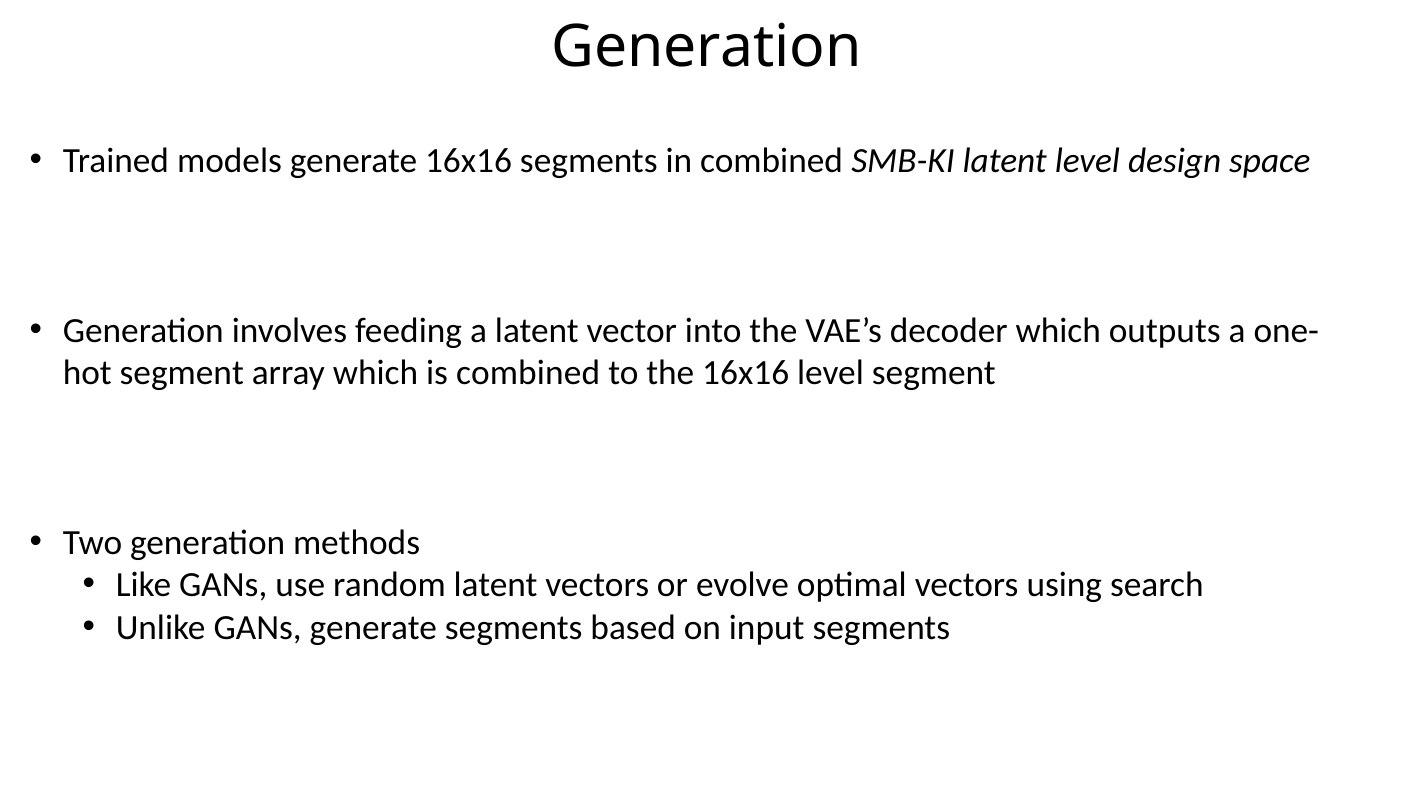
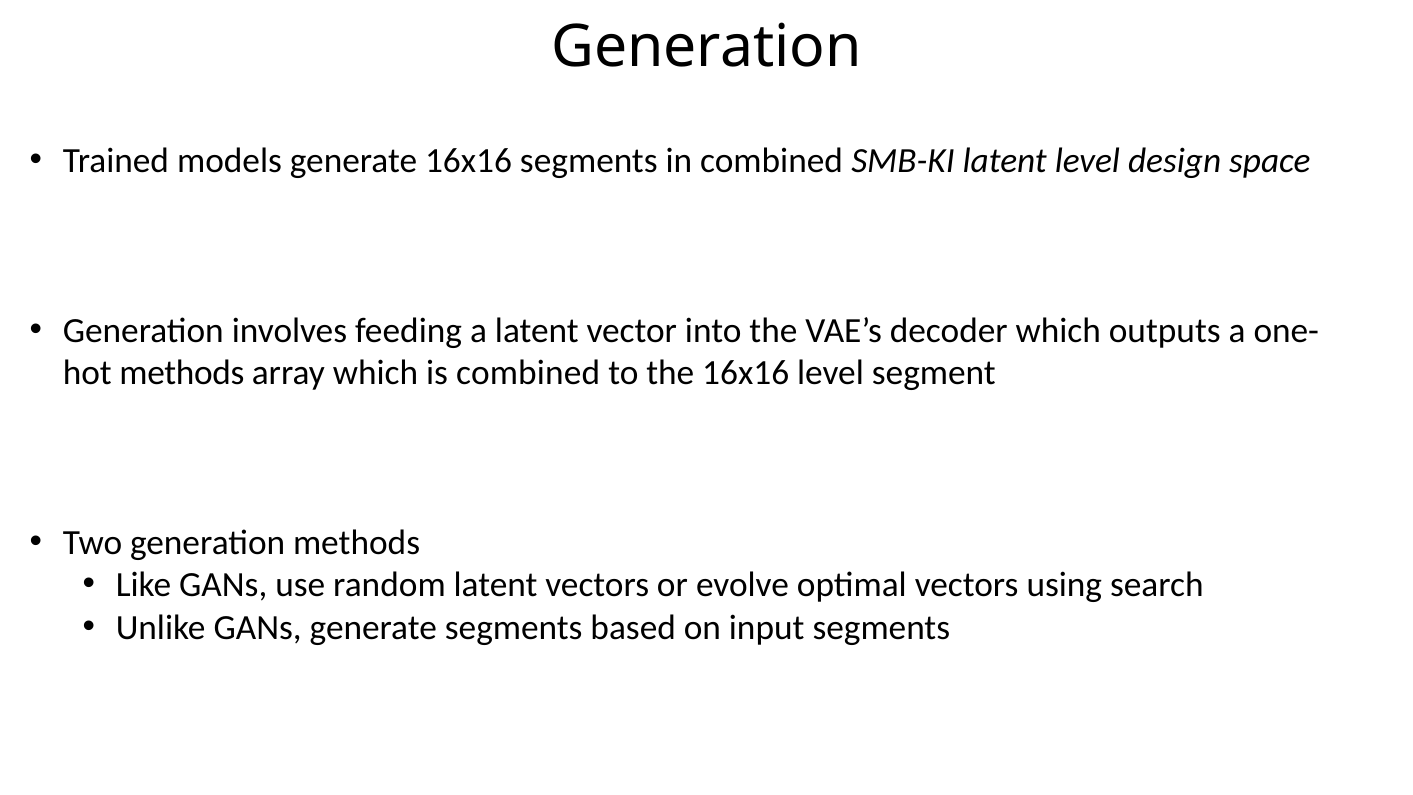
segment: segment -> methods (182, 373)
